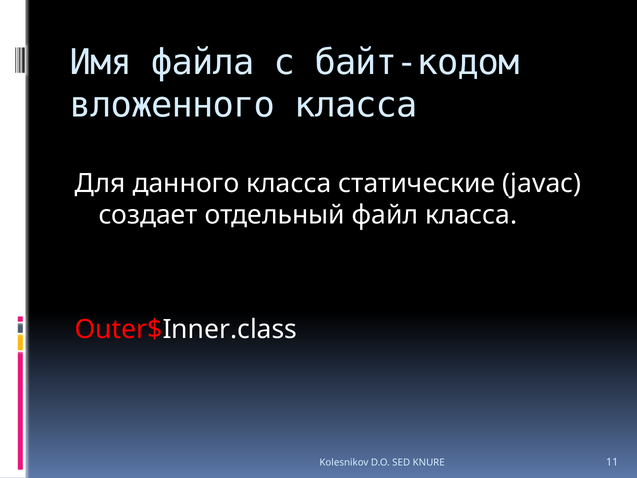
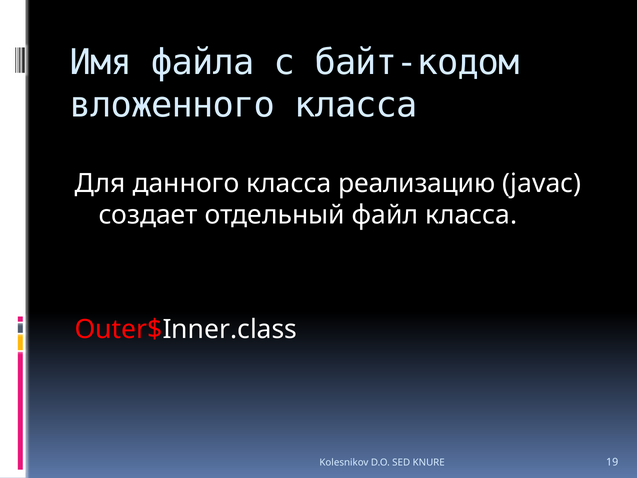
статические: статические -> реализацию (417, 183)
11: 11 -> 19 (612, 462)
